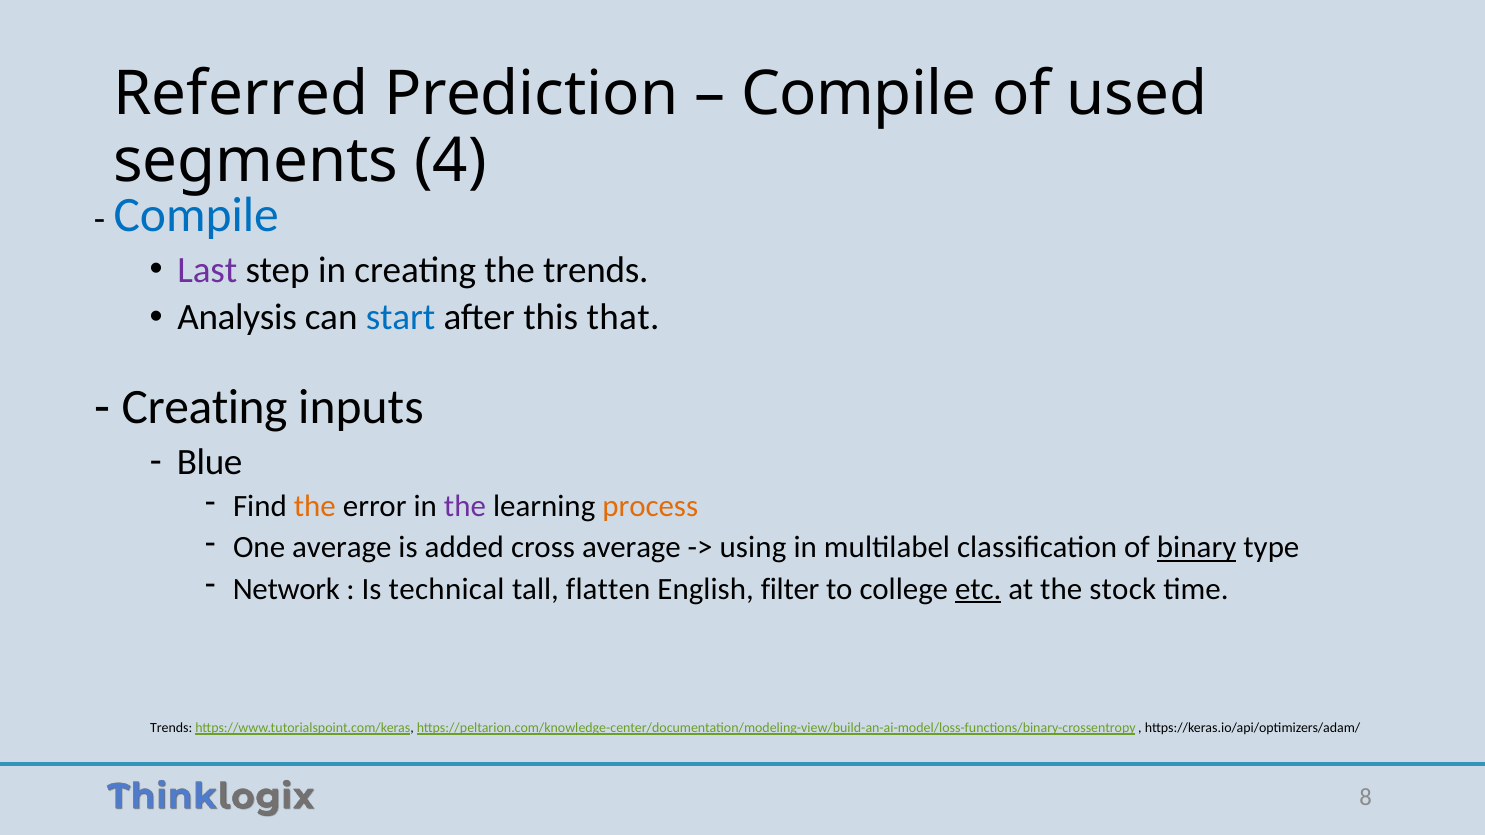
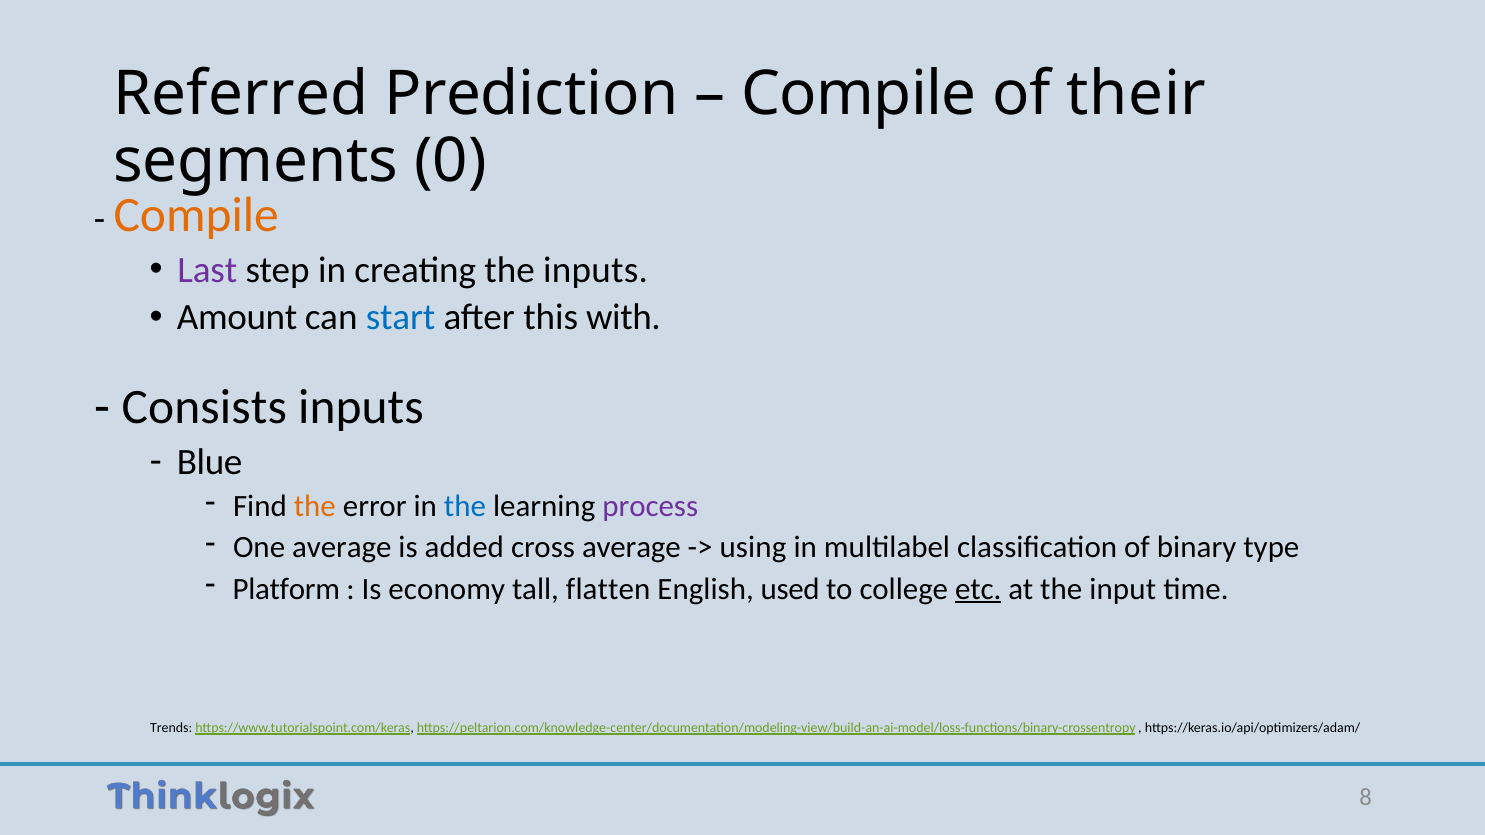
used: used -> their (1137, 94)
4: 4 -> 0 (451, 161)
Compile colour: blue -> orange (196, 215)
the trends: trends -> inputs (596, 270)
Analysis: Analysis -> Amount (237, 318)
that: that -> with (623, 318)
Creating: Creating -> Consists (204, 408)
the colour: purple -> blue (465, 507)
process colour: orange -> purple (650, 507)
binary underline: present -> none (1197, 548)
Network: Network -> Platform (286, 589)
technical: technical -> economy (447, 589)
filter: filter -> used (790, 589)
stock: stock -> input (1123, 589)
